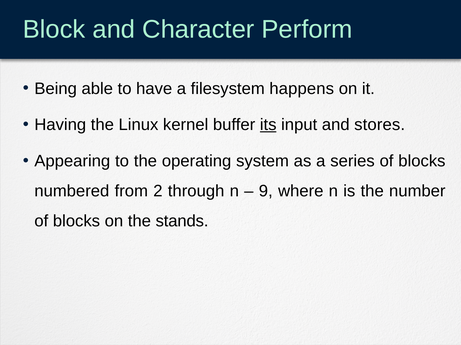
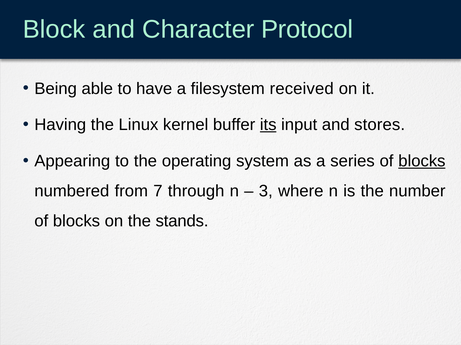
Perform: Perform -> Protocol (307, 29)
happens: happens -> received (302, 89)
blocks underline: none -> present (422, 161)
2: 2 -> 7 (158, 191)
9: 9 -> 3 (266, 191)
